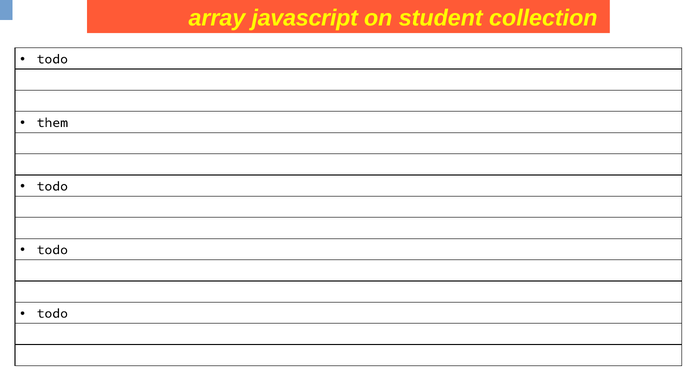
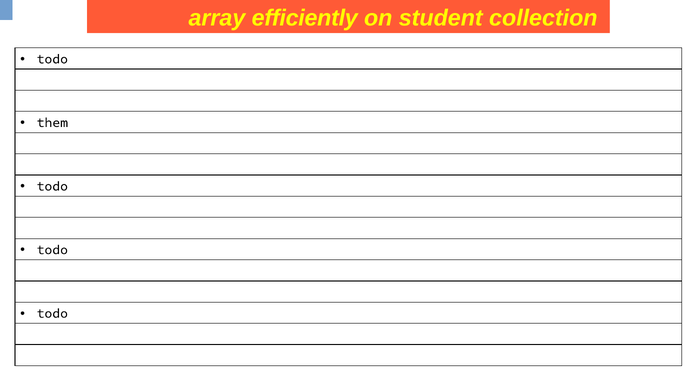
javascript: javascript -> efficiently (305, 18)
